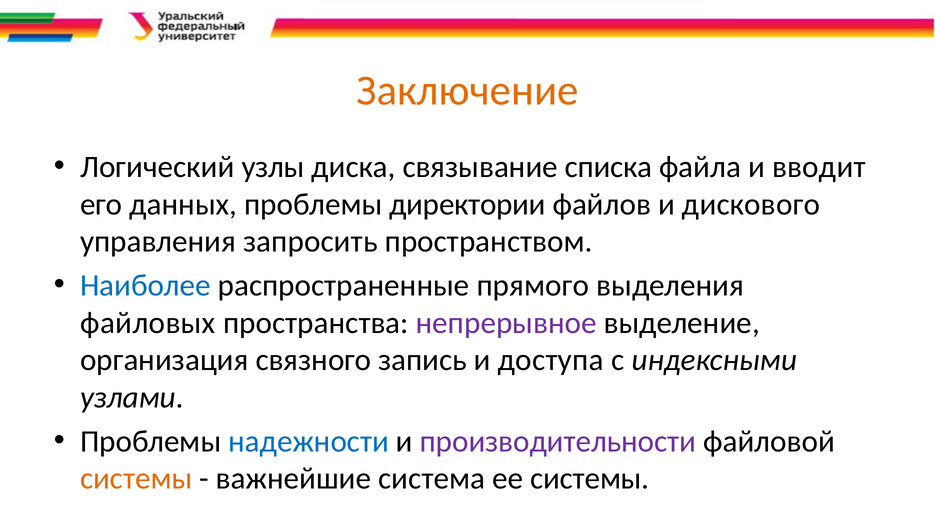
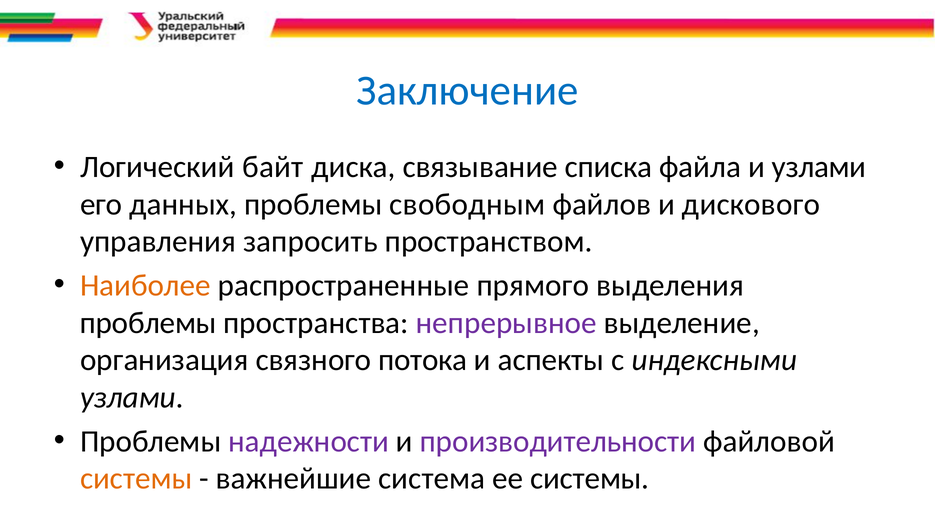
Заключение colour: orange -> blue (467, 91)
узлы: узлы -> байт (273, 167)
и вводит: вводит -> узлами (819, 167)
директории: директории -> свободным (467, 204)
Наиболее colour: blue -> orange (145, 285)
файловых: файловых -> проблемы (148, 323)
запись: запись -> потока (423, 360)
доступа: доступа -> аспекты (551, 360)
надежности colour: blue -> purple (309, 441)
